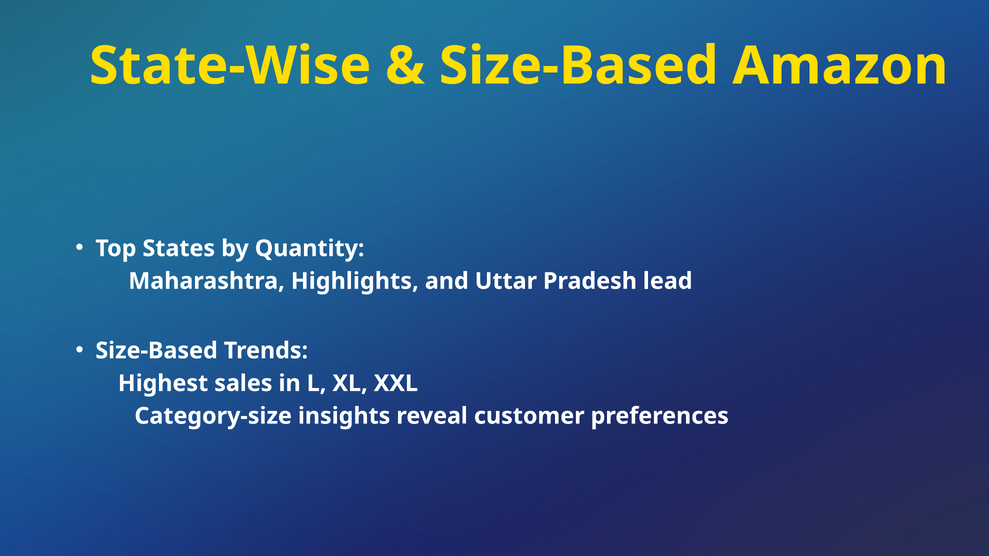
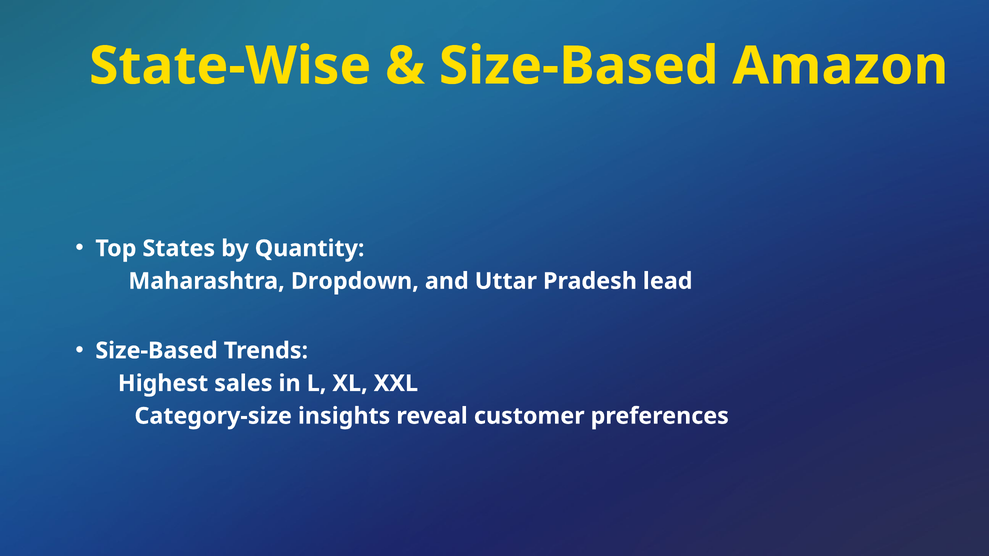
Highlights: Highlights -> Dropdown (355, 281)
